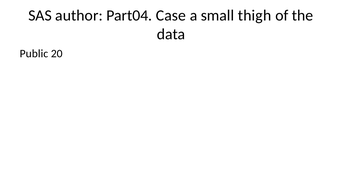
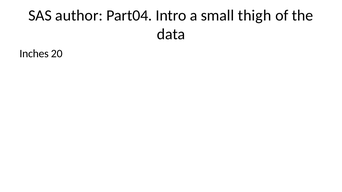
Case: Case -> Intro (171, 15)
Public: Public -> Inches (34, 54)
